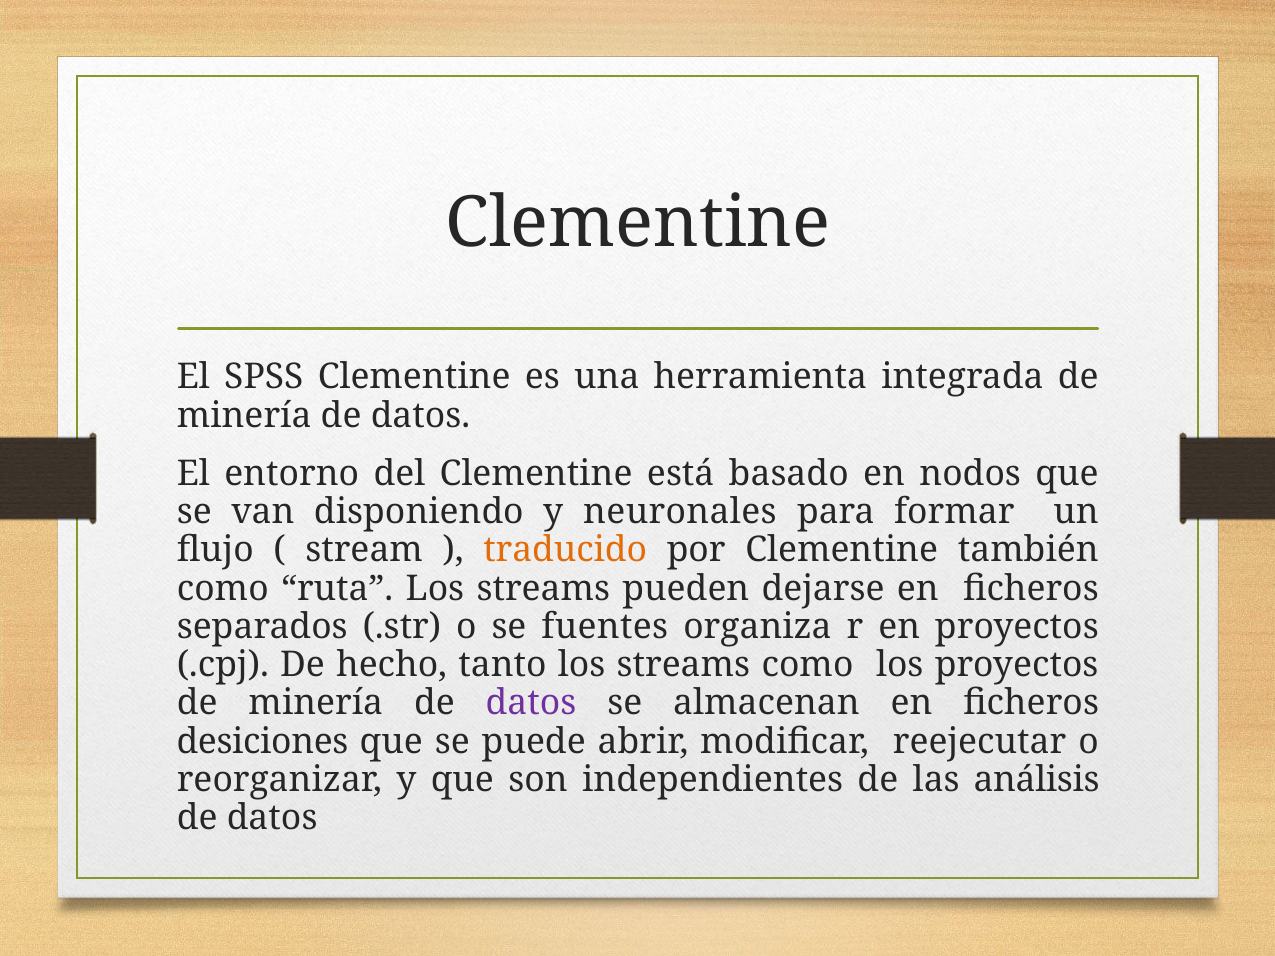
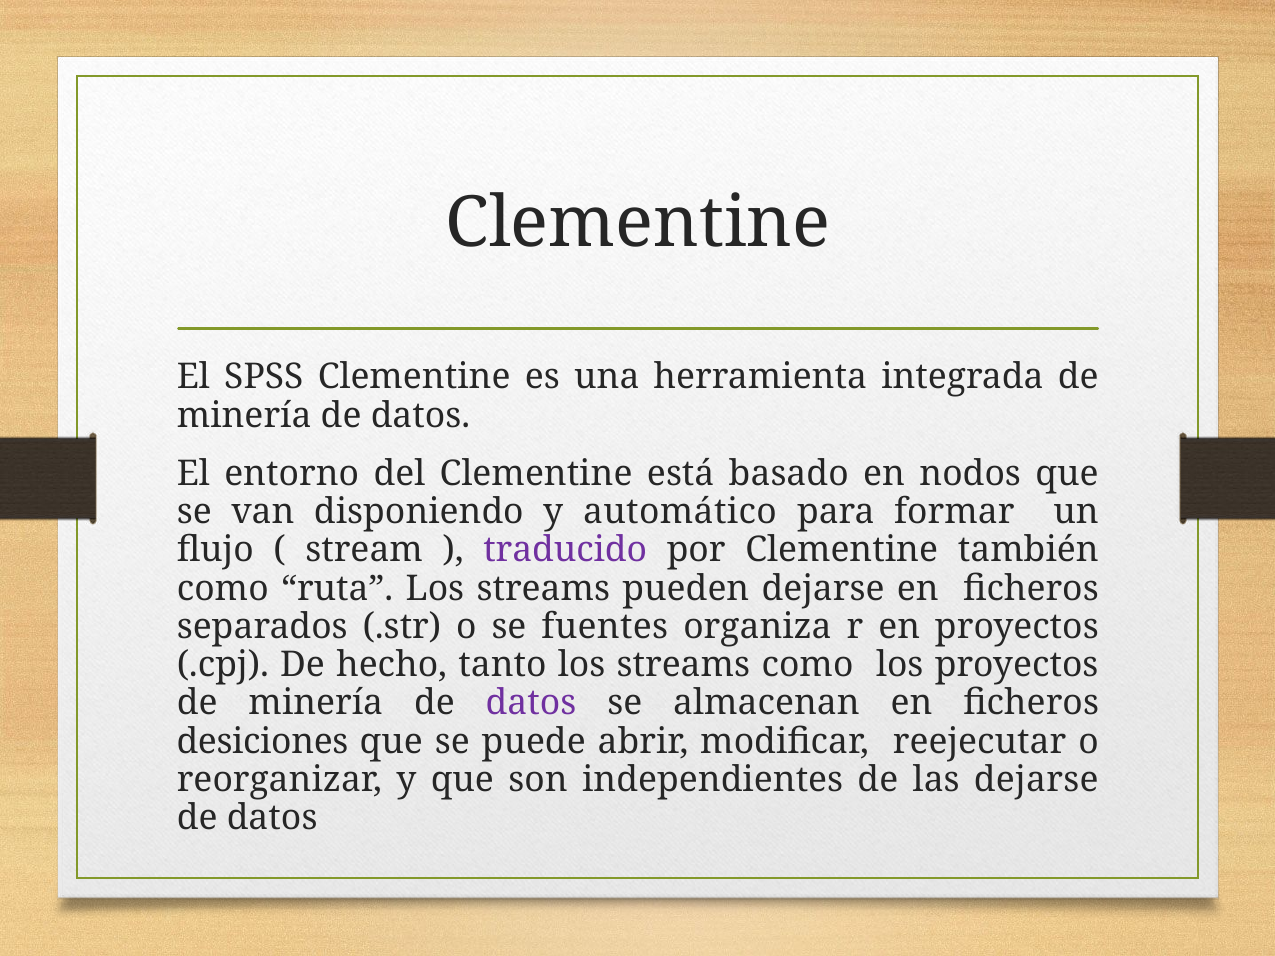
neuronales: neuronales -> automático (680, 512)
traducido colour: orange -> purple (565, 550)
las análisis: análisis -> dejarse (1036, 780)
